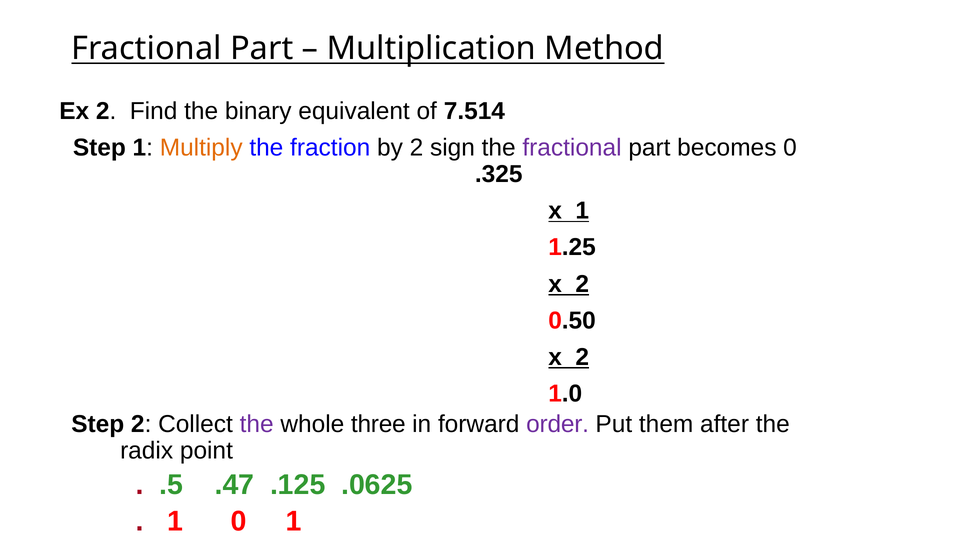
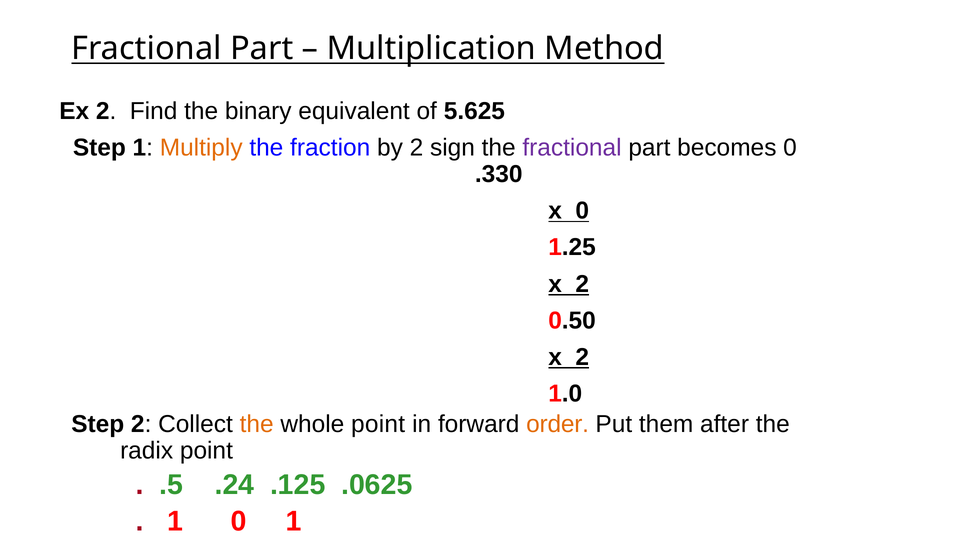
7.514: 7.514 -> 5.625 (474, 111)
.325: .325 -> .330 (499, 174)
x 1: 1 -> 0 (582, 211)
the colour: purple -> orange (257, 424)
whole three: three -> point (378, 424)
order colour: purple -> orange (558, 424)
.47: .47 -> .24 (235, 485)
